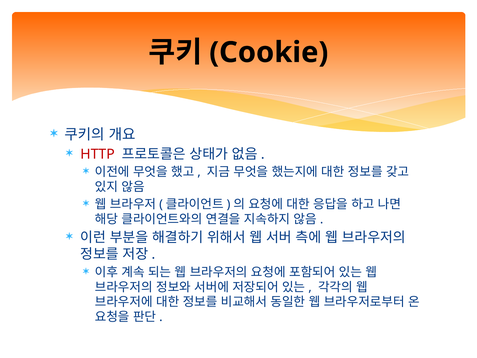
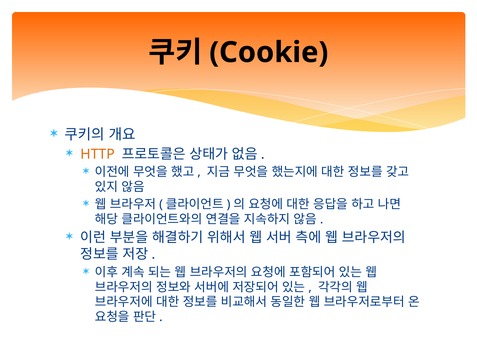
HTTP colour: red -> orange (97, 154)
